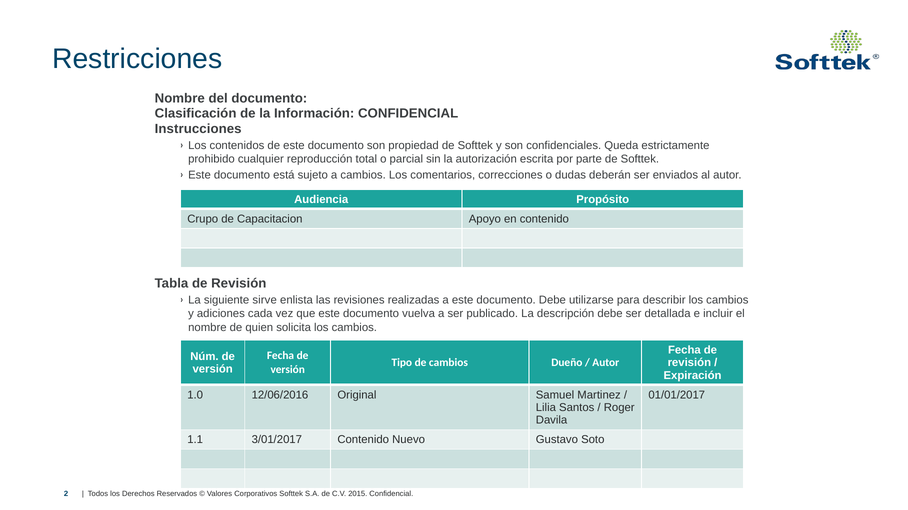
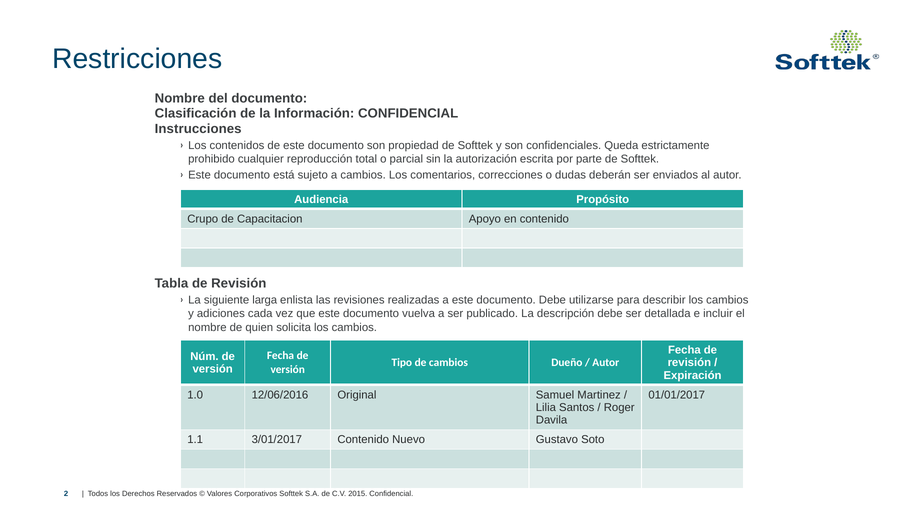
sirve: sirve -> larga (265, 301)
